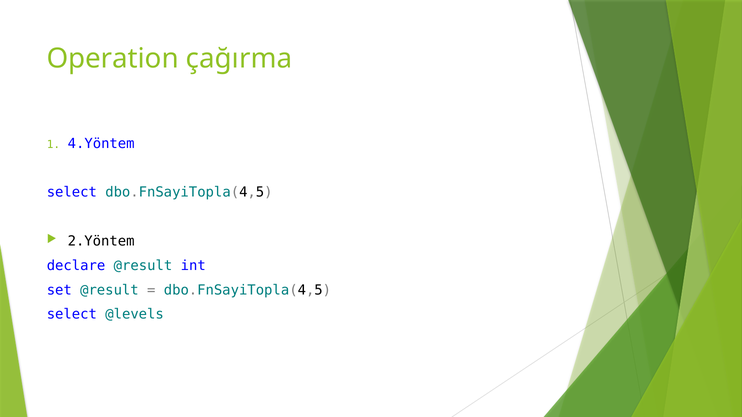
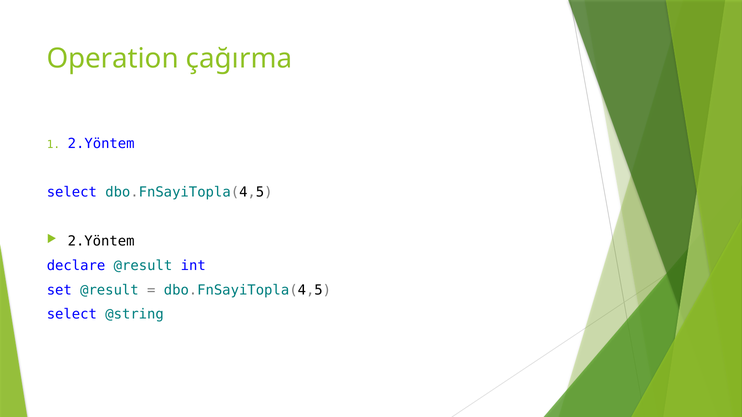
4.Yöntem: 4.Yöntem -> 2.Yöntem (101, 144)
@levels: @levels -> @string (135, 315)
